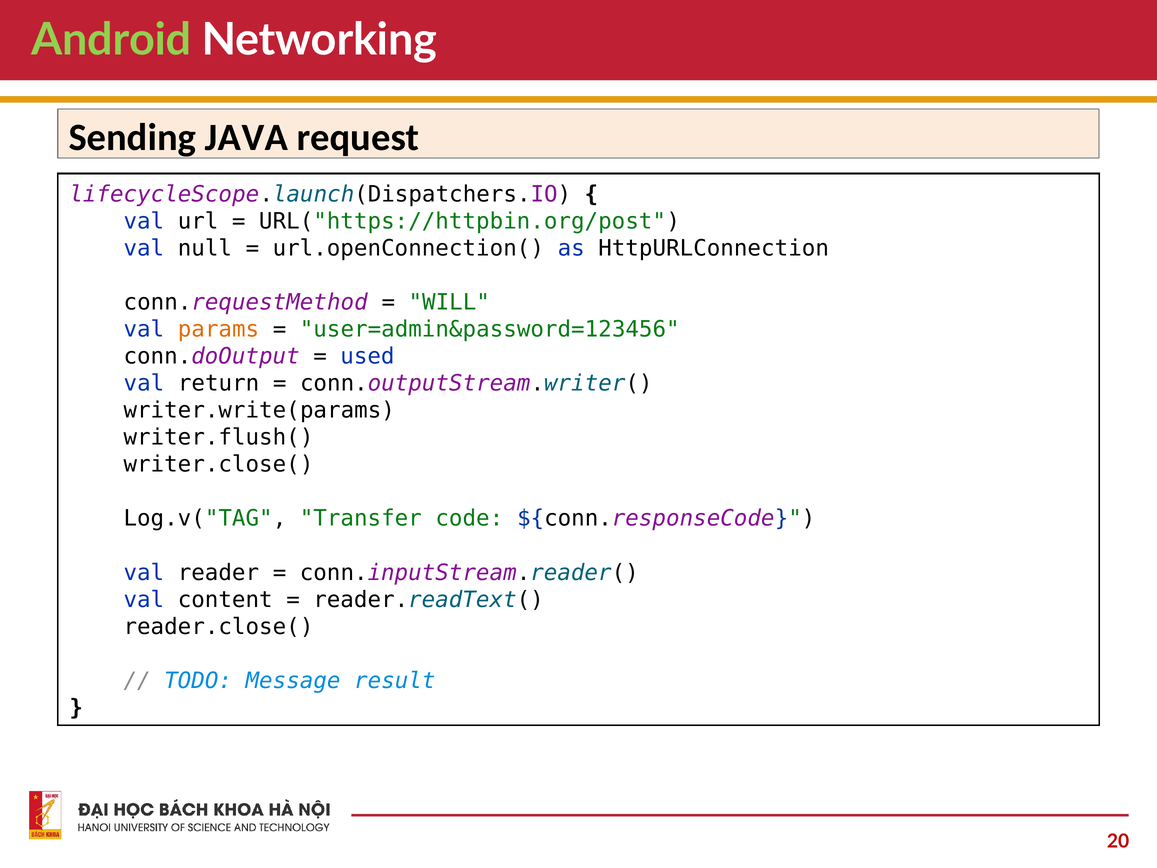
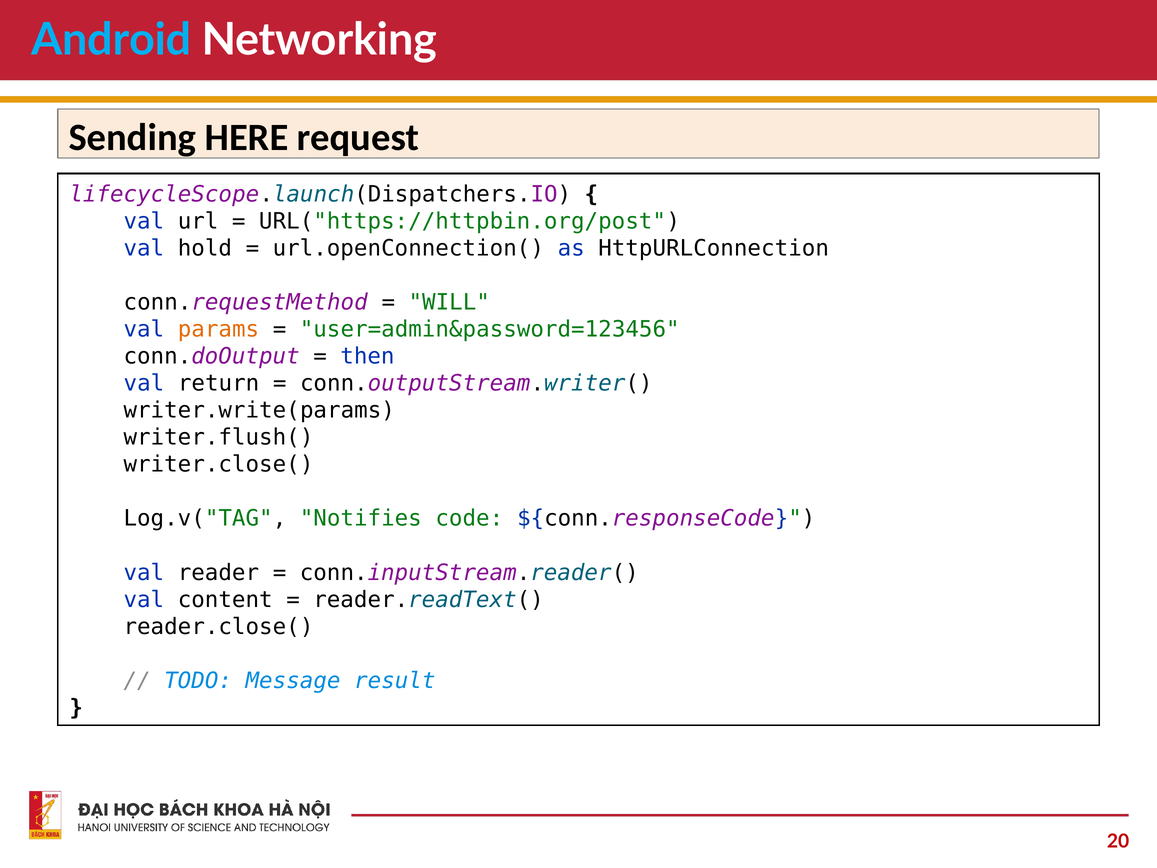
Android colour: light green -> light blue (111, 40)
JAVA: JAVA -> HERE (247, 137)
null: null -> hold (205, 248)
used: used -> then (367, 356)
Transfer: Transfer -> Notifies (361, 518)
